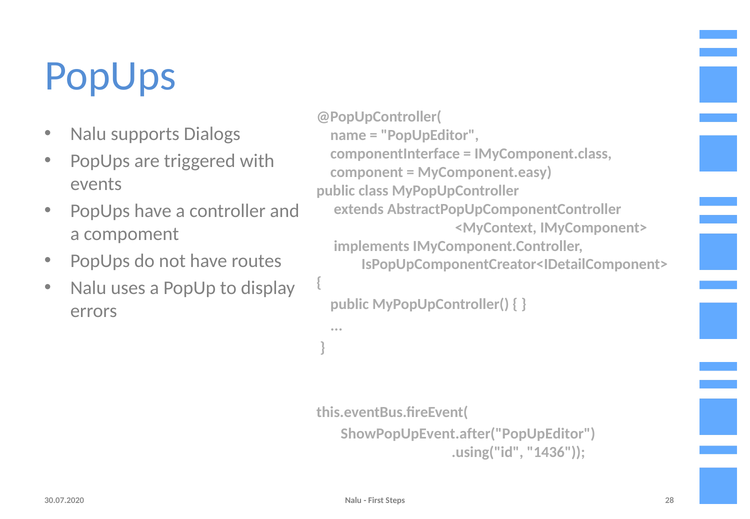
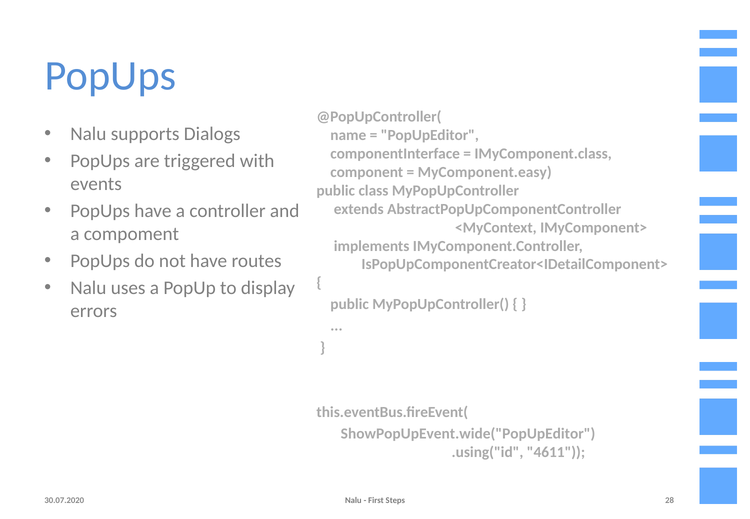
ShowPopUpEvent.after("PopUpEditor: ShowPopUpEvent.after("PopUpEditor -> ShowPopUpEvent.wide("PopUpEditor (468, 434)
1436: 1436 -> 4611 (556, 452)
